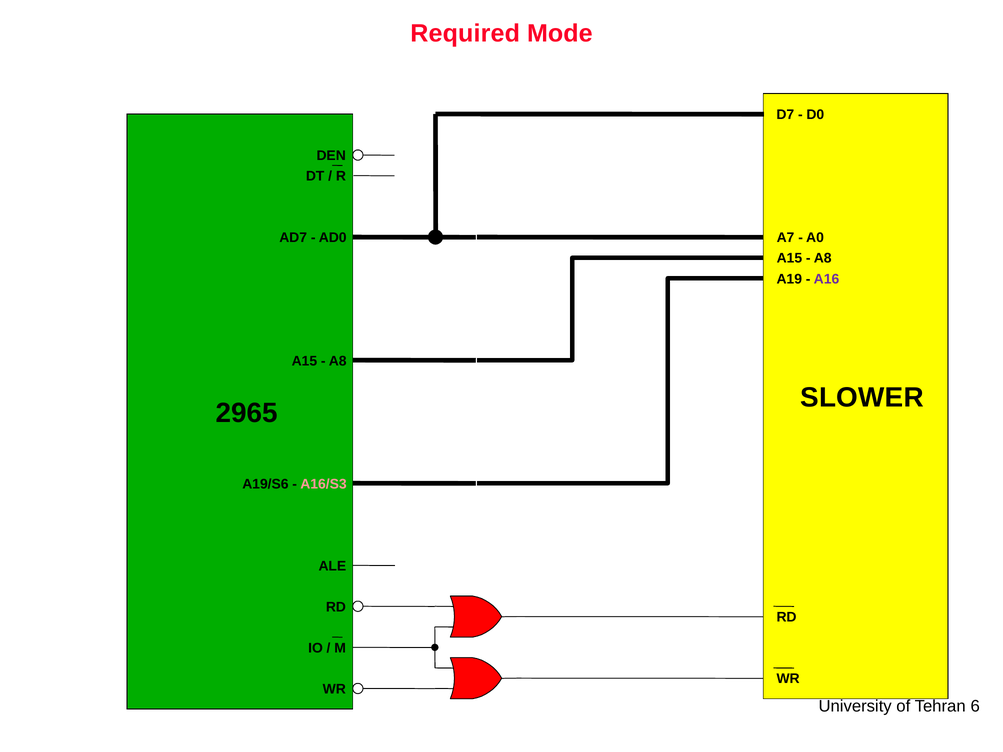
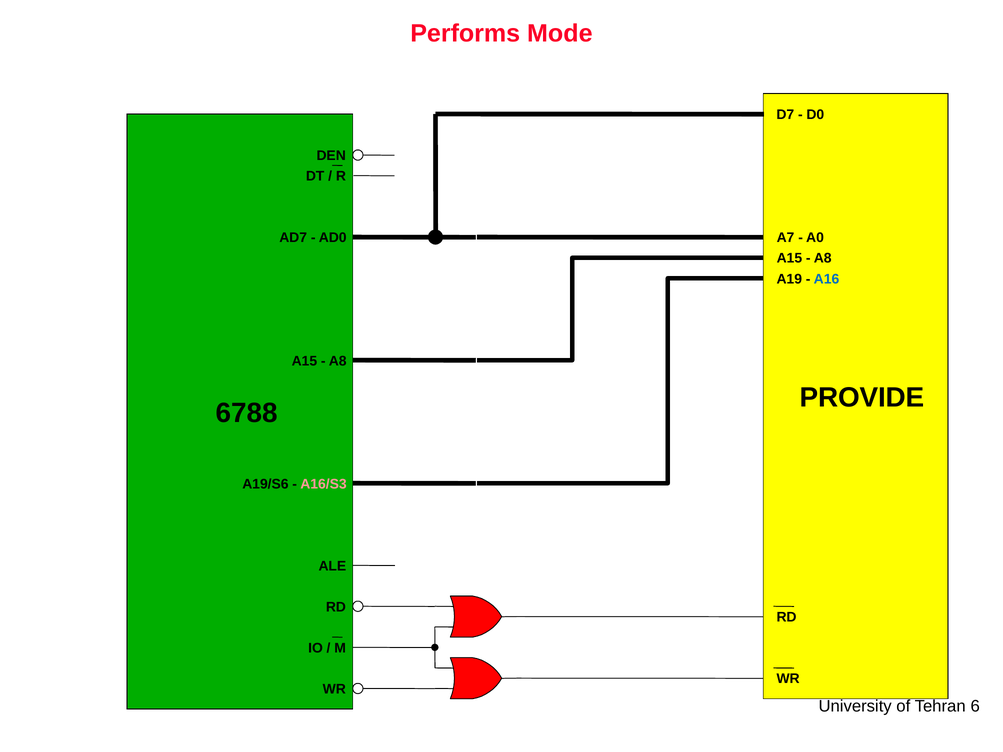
Required: Required -> Performs (465, 33)
A16 colour: purple -> blue (826, 279)
SLOWER: SLOWER -> PROVIDE (862, 398)
2965: 2965 -> 6788 (247, 413)
